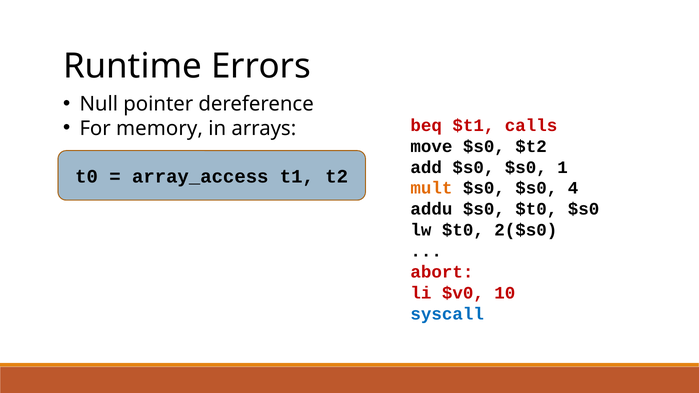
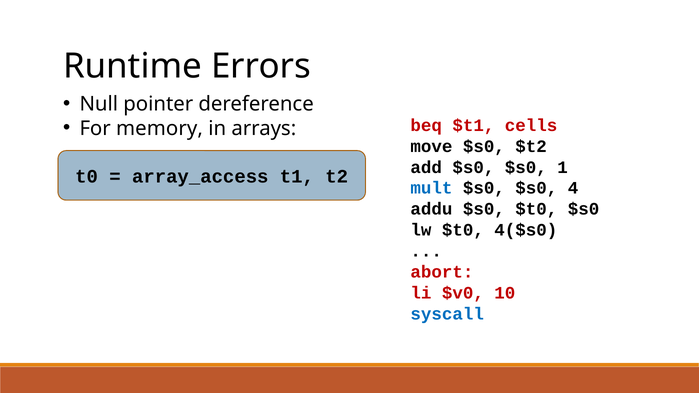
calls: calls -> cells (531, 125)
mult colour: orange -> blue (431, 188)
2($s0: 2($s0 -> 4($s0 (526, 230)
